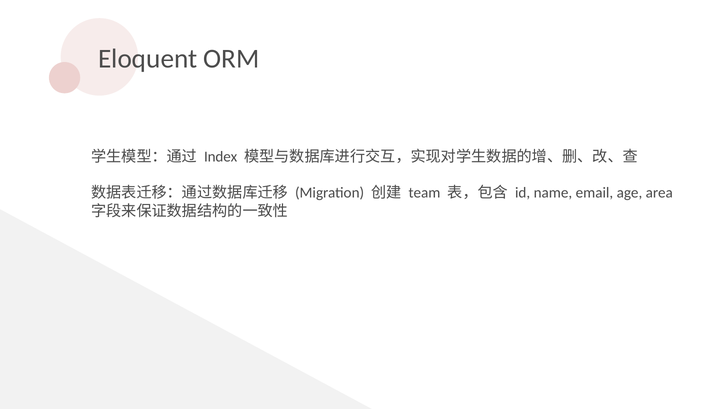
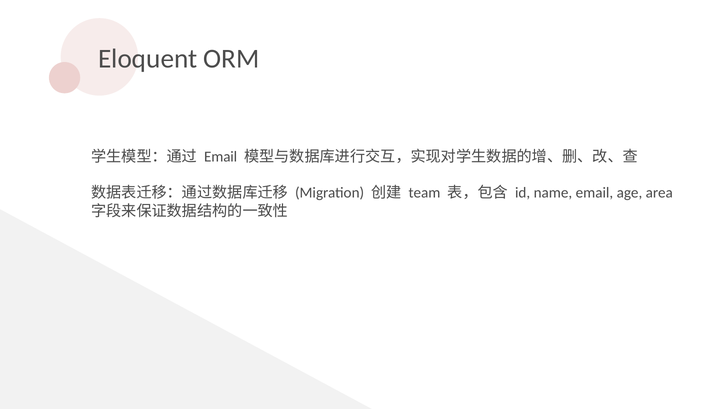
Index: Index -> Email (221, 156)
